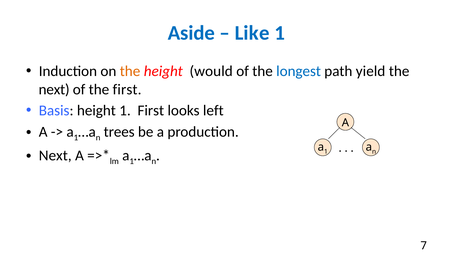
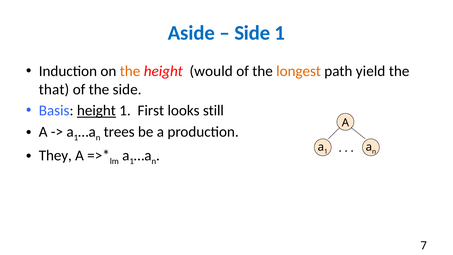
Like: Like -> Side (252, 33)
longest colour: blue -> orange (299, 71)
next: next -> that (54, 89)
the first: first -> side (127, 89)
height underline: none -> present (96, 111)
left: left -> still (213, 111)
Next: Next -> They (55, 155)
